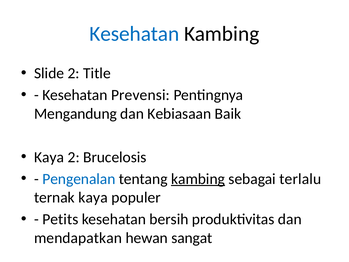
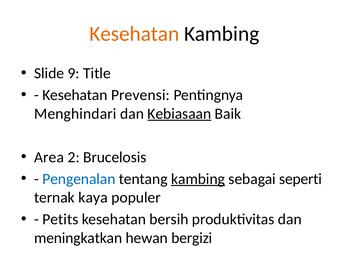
Kesehatan colour: blue -> orange (134, 34)
2: 2 -> 9 (74, 73)
Mengandung: Mengandung -> Menghindari (75, 114)
Kebiasaan underline: none -> present (179, 114)
Kaya: Kaya -> Area (49, 157)
sebagai terlalu: terlalu -> seperti (301, 179)
mendapatkan: mendapatkan -> meningkatkan (78, 238)
sangat: sangat -> bergizi (192, 238)
